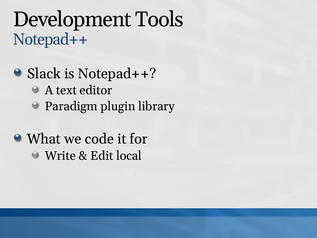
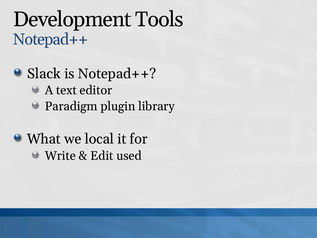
code: code -> local (99, 139)
local: local -> used (129, 156)
